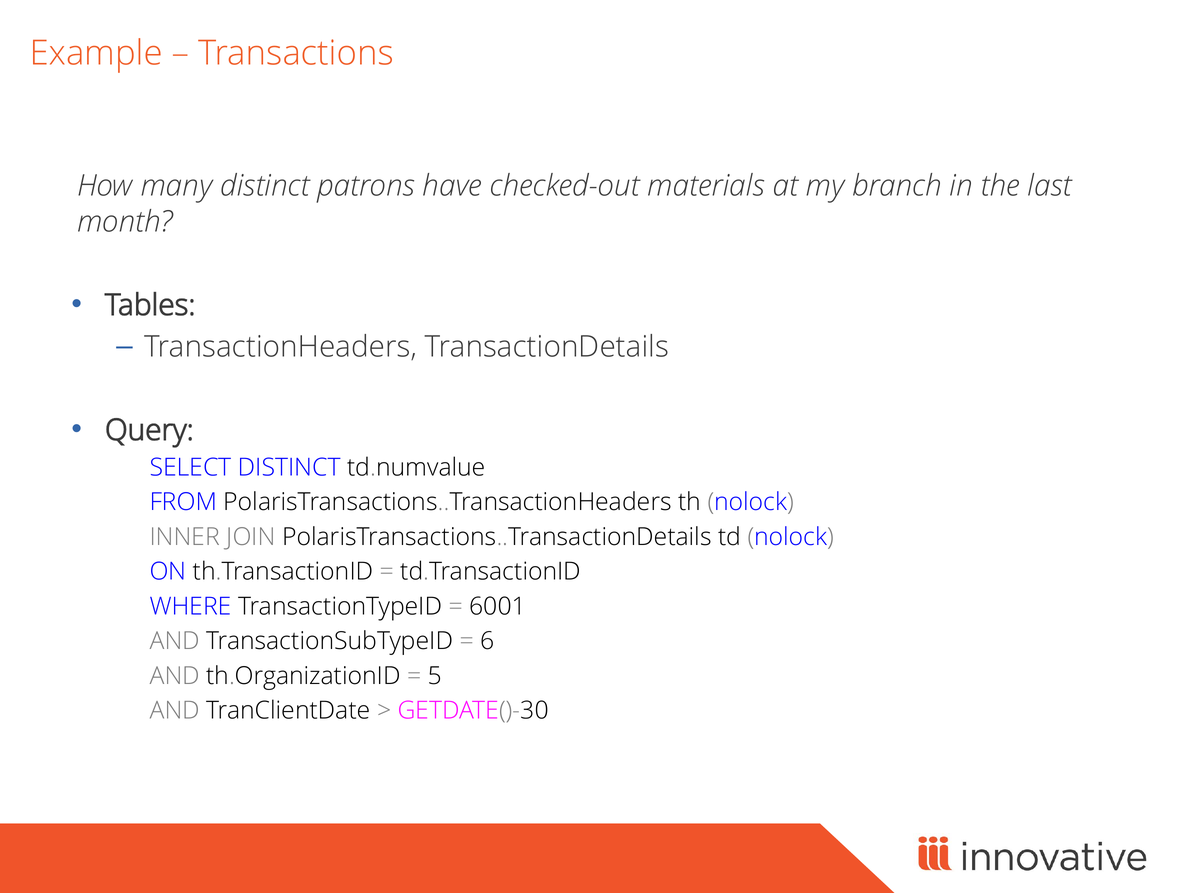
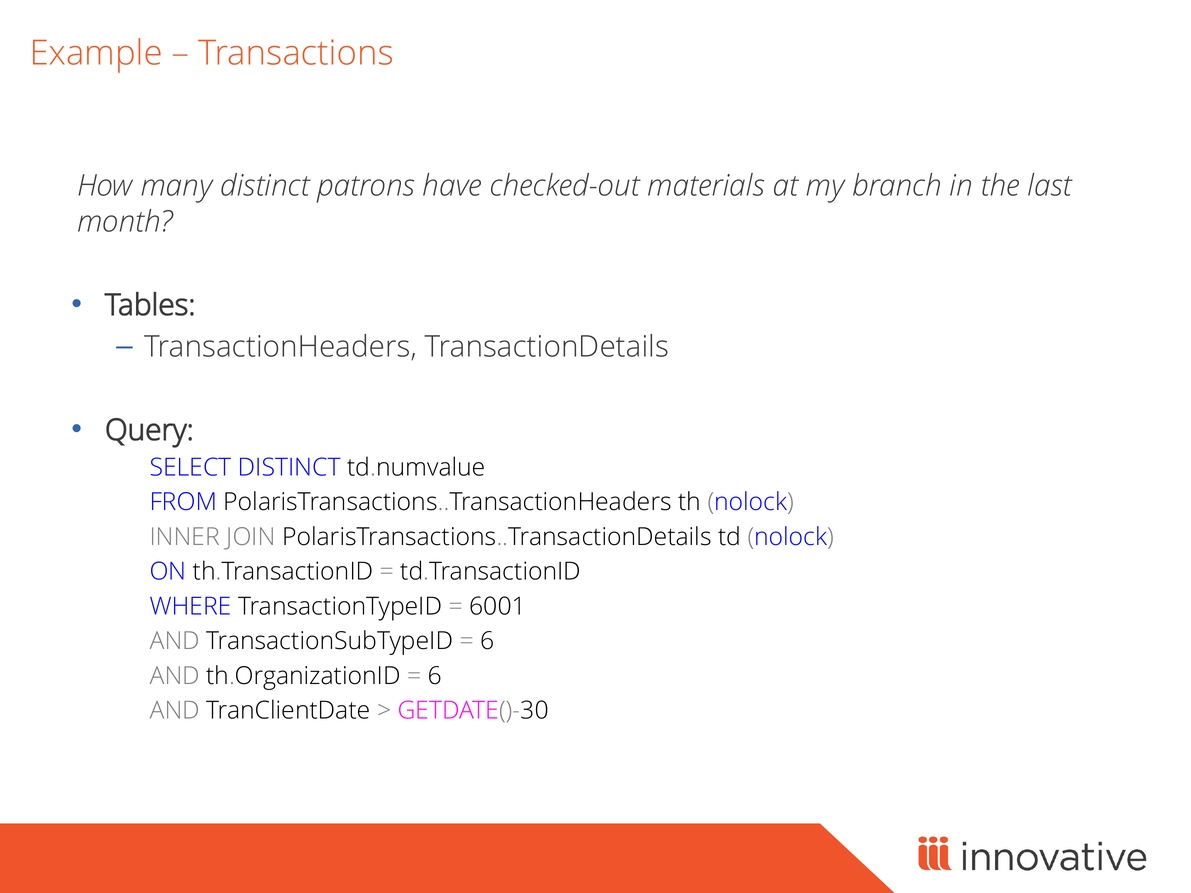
5: 5 -> 6 (435, 676)
